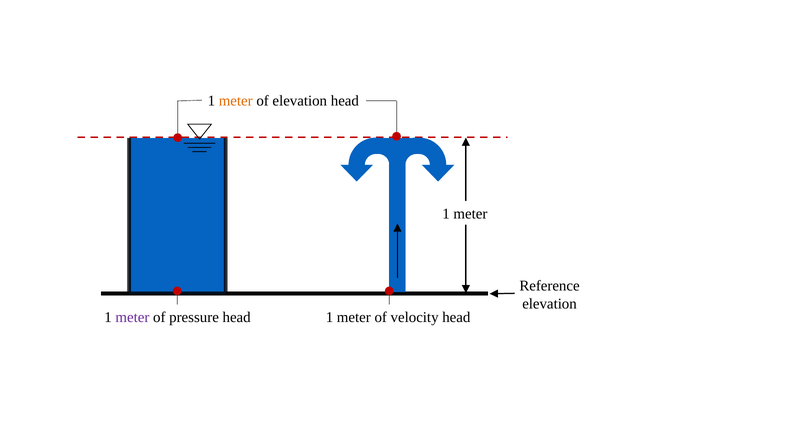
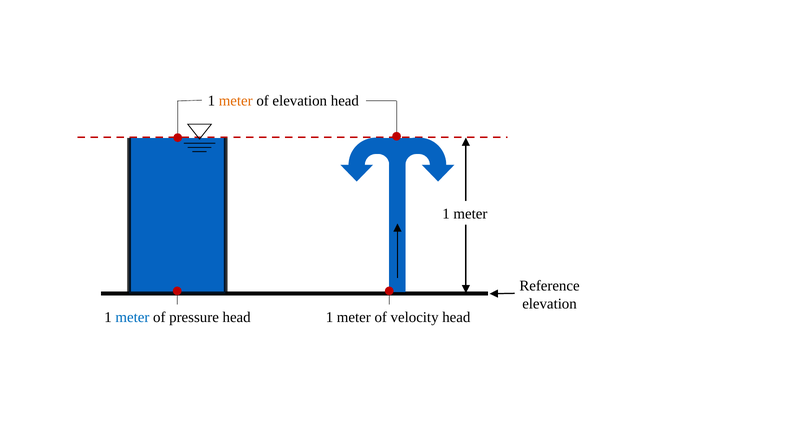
meter colour: purple -> blue (132, 318)
